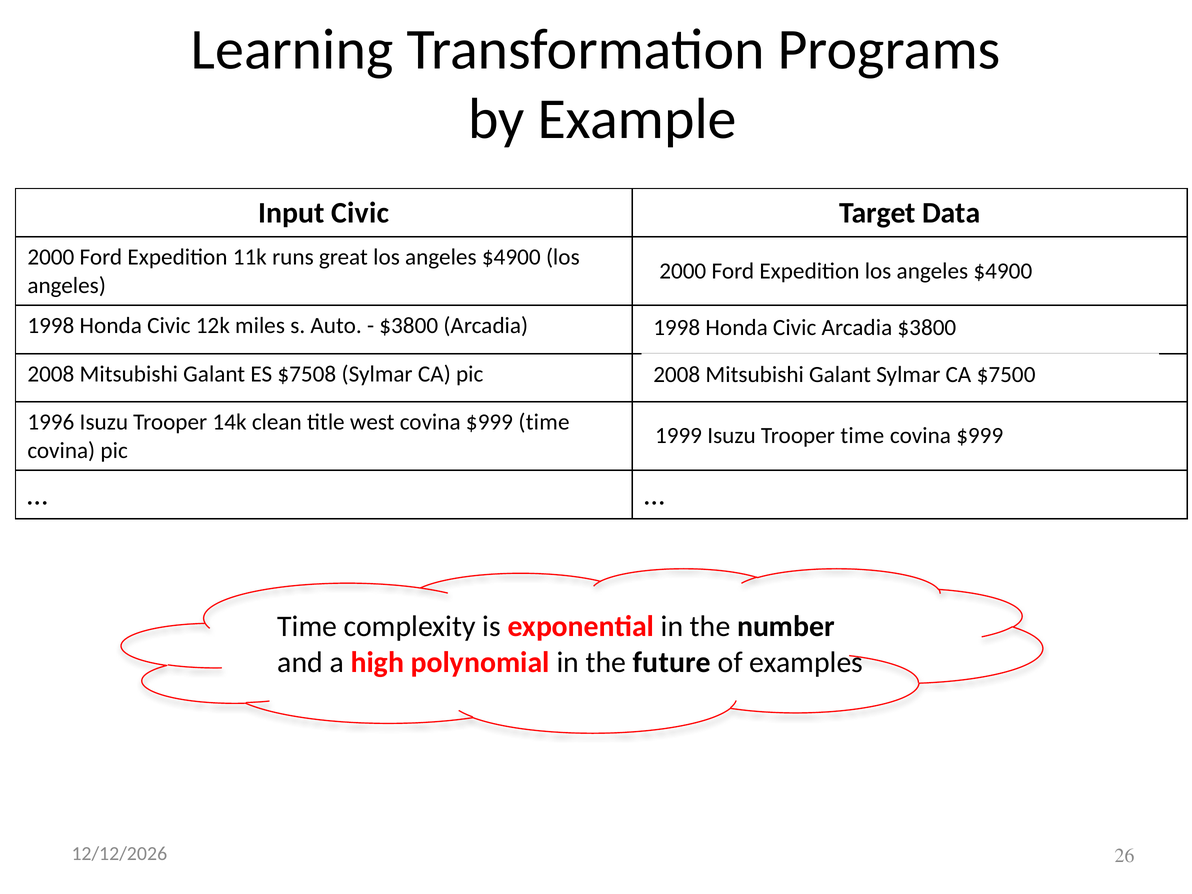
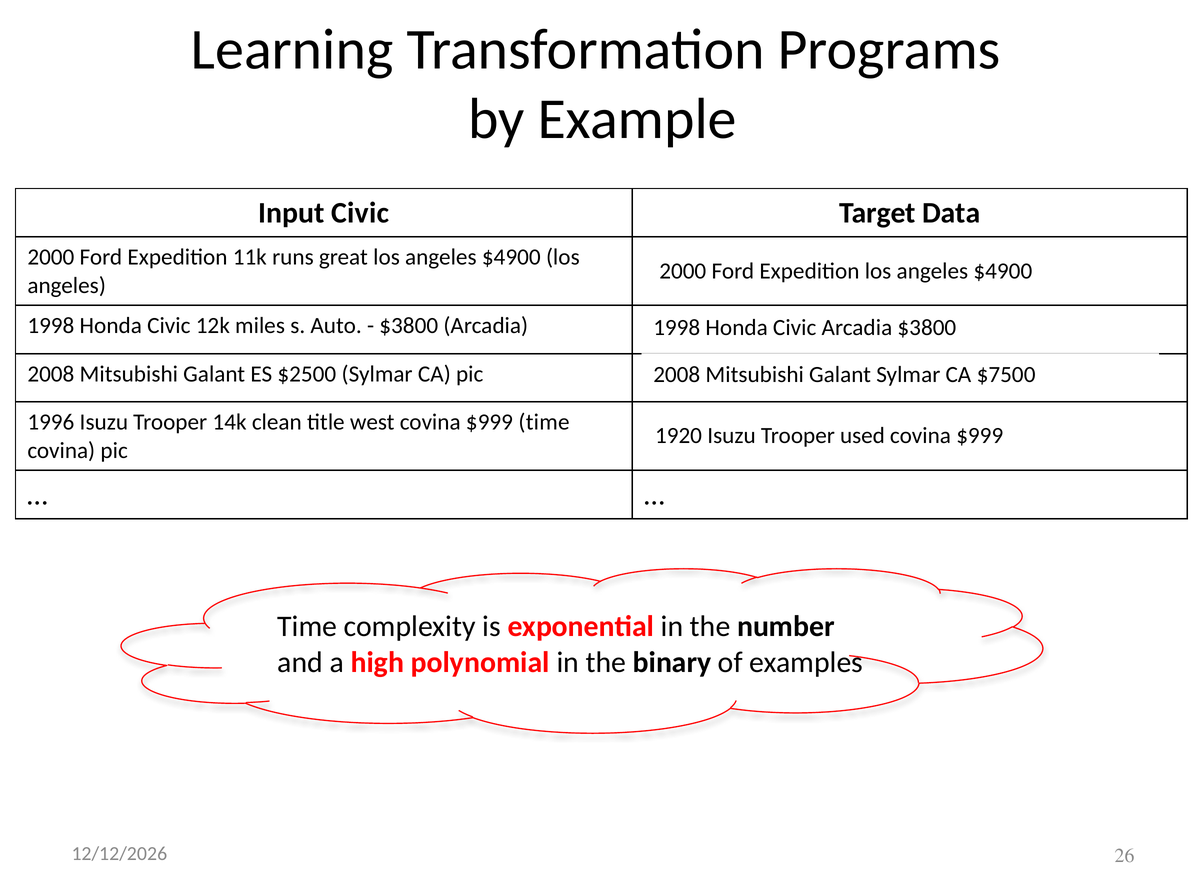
$7508: $7508 -> $2500 (307, 374)
1999: 1999 -> 1920 (679, 436)
Trooper time: time -> used (862, 436)
future: future -> binary (672, 662)
